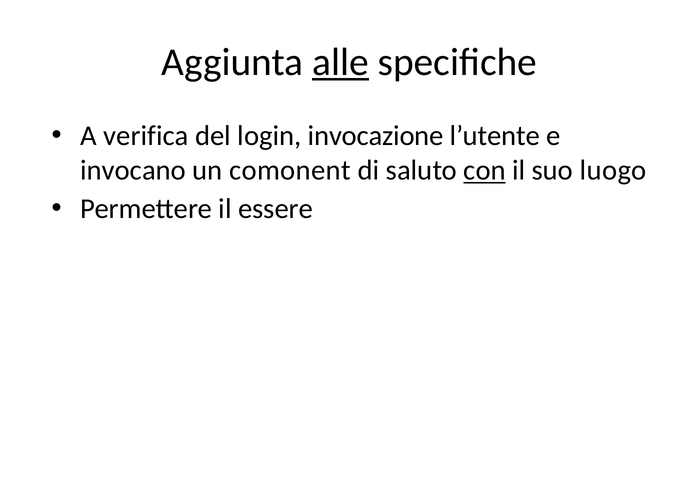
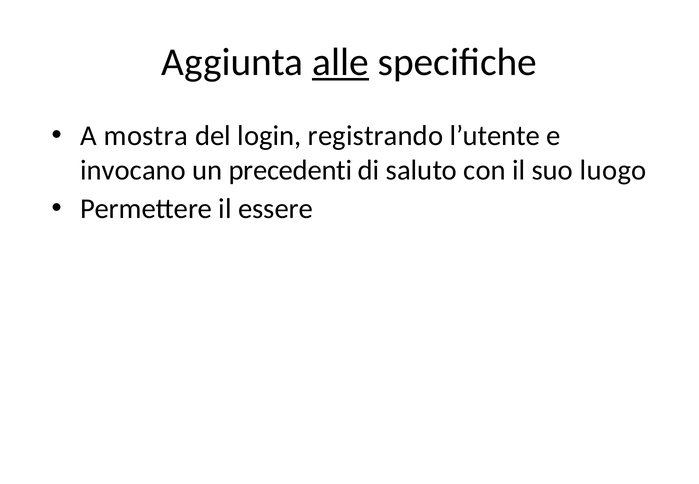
verifica: verifica -> mostra (146, 136)
invocazione: invocazione -> registrando (376, 136)
comonent: comonent -> precedenti (290, 170)
con underline: present -> none (485, 170)
